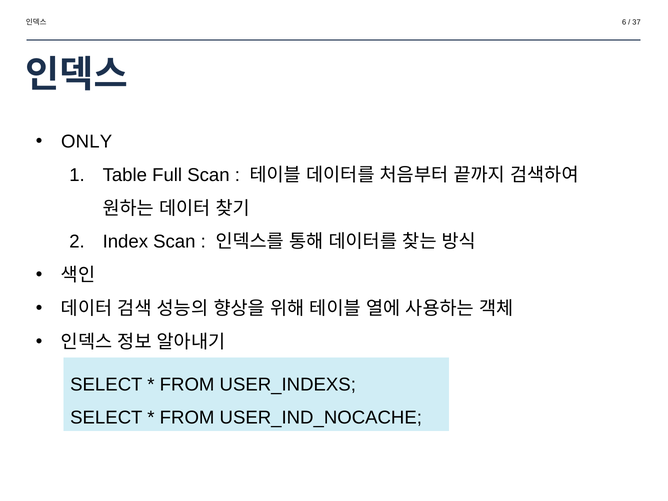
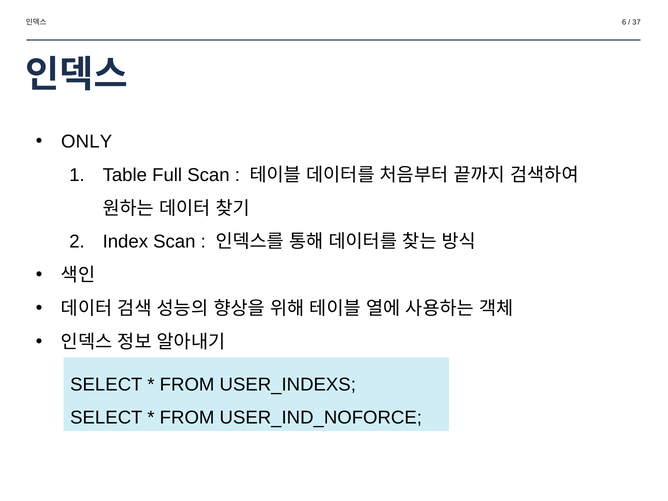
USER_IND_NOCACHE: USER_IND_NOCACHE -> USER_IND_NOFORCE (321, 418)
